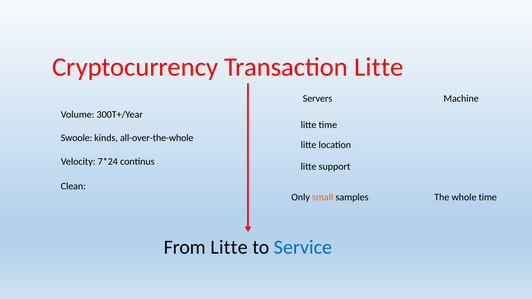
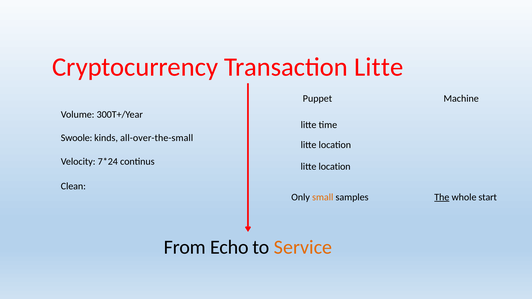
Servers: Servers -> Puppet (317, 99)
all-over-the-whole: all-over-the-whole -> all-over-the-small (157, 138)
support: support -> location (335, 167)
The underline: none -> present (442, 197)
whole time: time -> start (488, 197)
From Litte: Litte -> Echo (229, 247)
Service colour: blue -> orange (303, 247)
